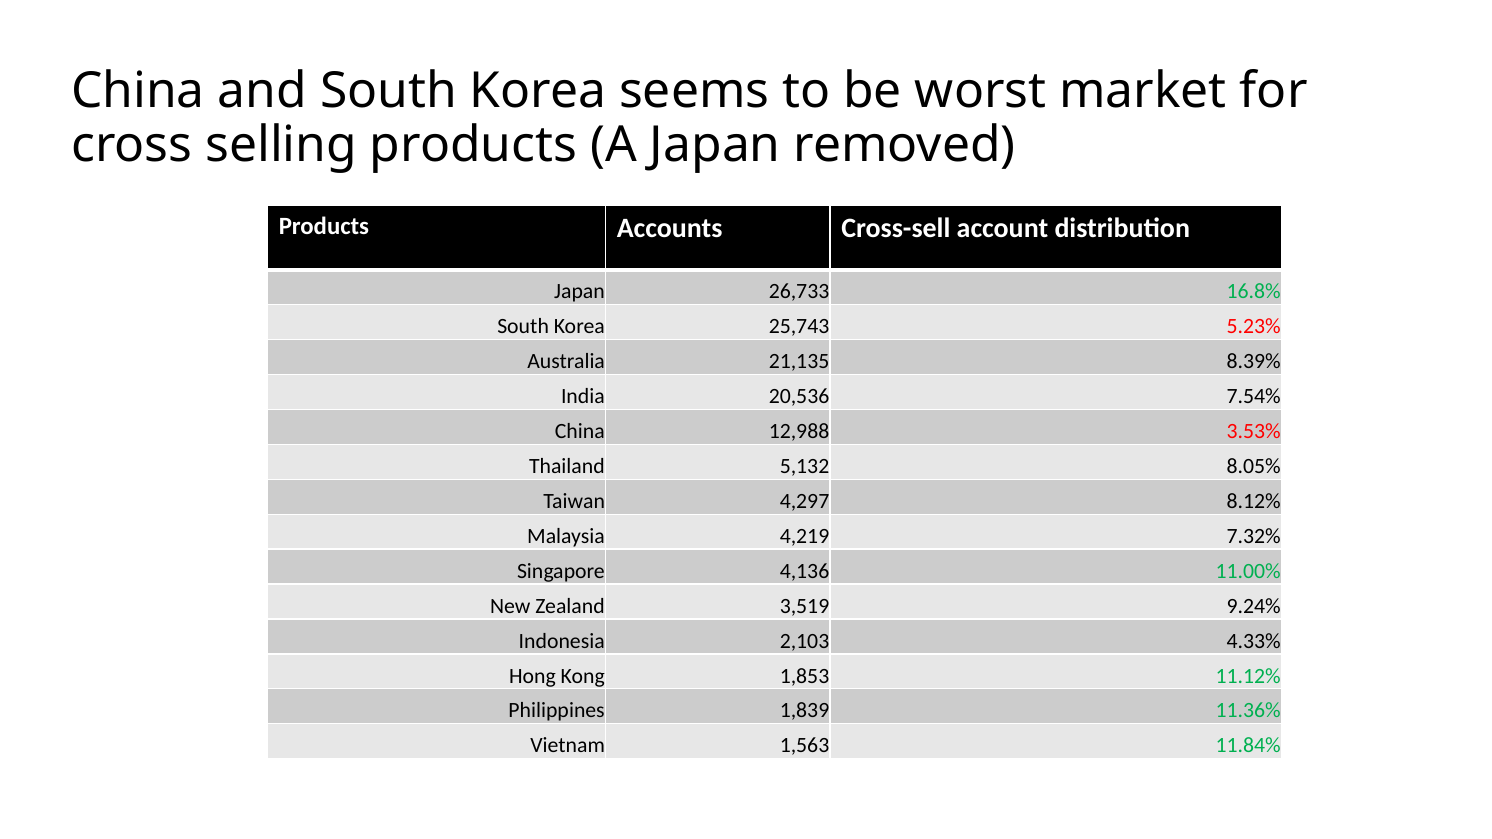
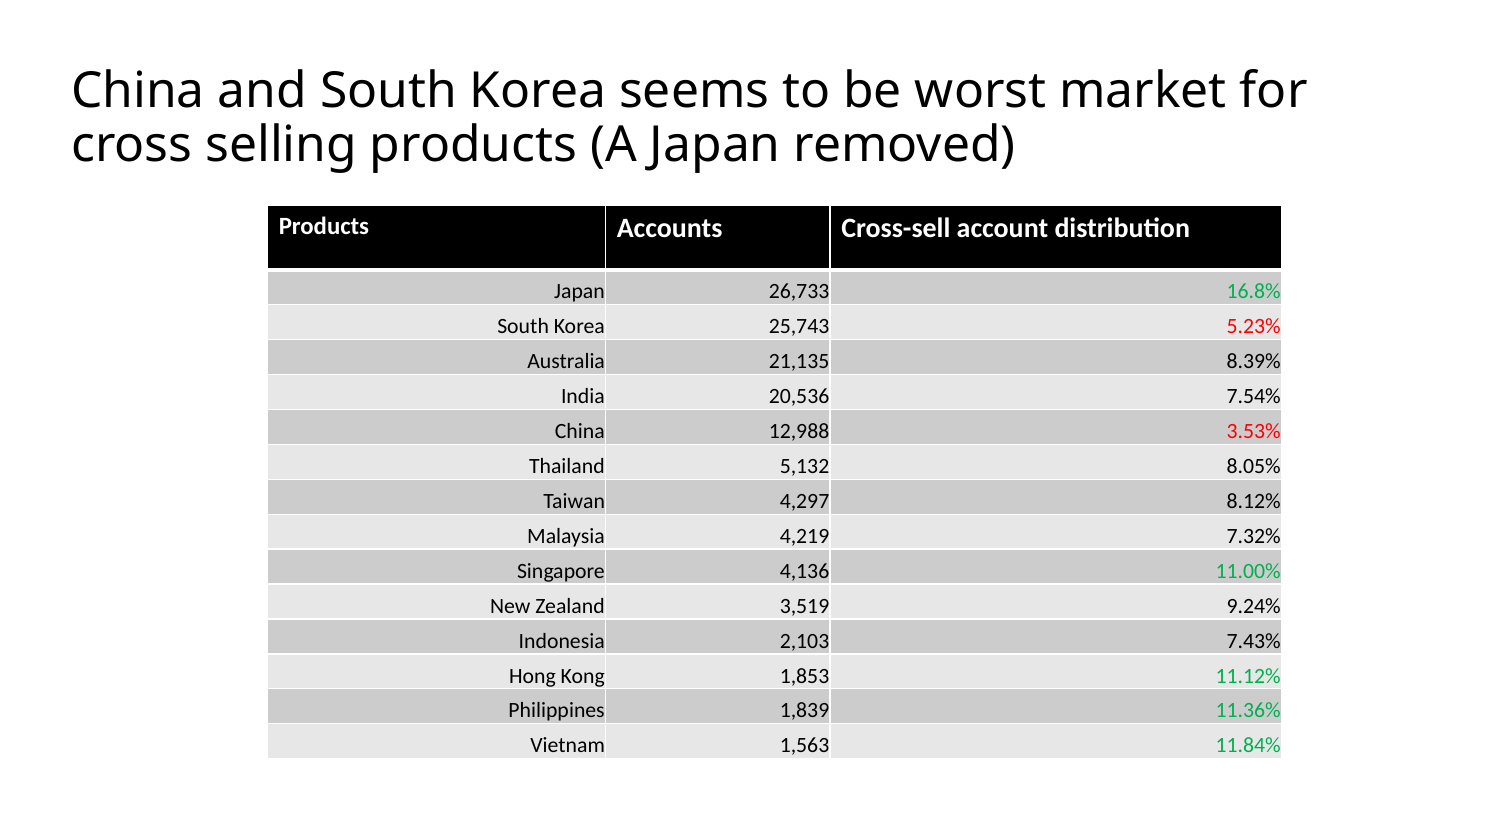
4.33%: 4.33% -> 7.43% (1254, 641)
